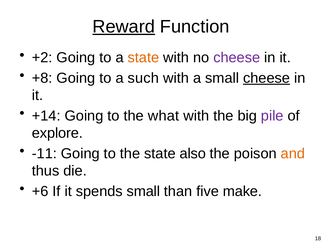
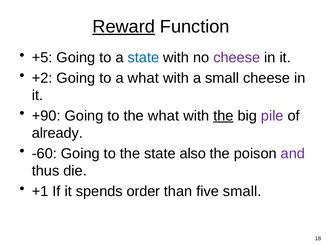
+2: +2 -> +5 (42, 58)
state colour: orange -> blue (143, 58)
+8: +8 -> +2 (42, 78)
a such: such -> what (143, 78)
cheese underline: present -> none (267, 78)
+14: +14 -> +90 (46, 116)
the underline: none -> present (223, 116)
explore: explore -> already (57, 133)
-11: -11 -> -60 (44, 154)
and colour: orange -> purple (293, 154)
+6: +6 -> +1 (40, 191)
spends small: small -> order (143, 191)
five make: make -> small (242, 191)
